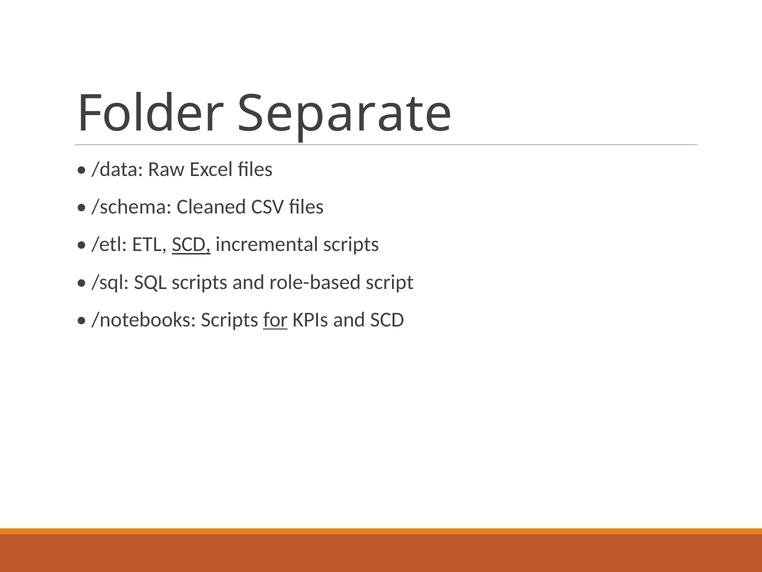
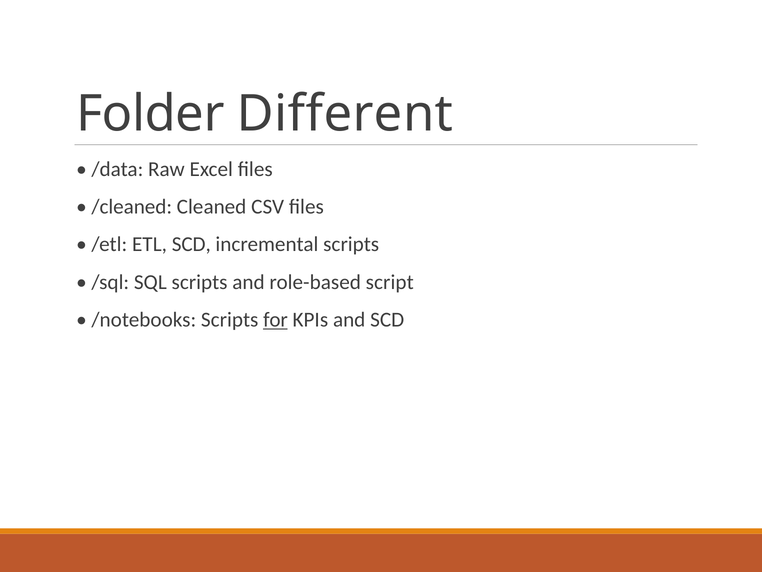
Separate: Separate -> Different (345, 114)
/schema: /schema -> /cleaned (132, 207)
SCD underline: present -> none (191, 244)
